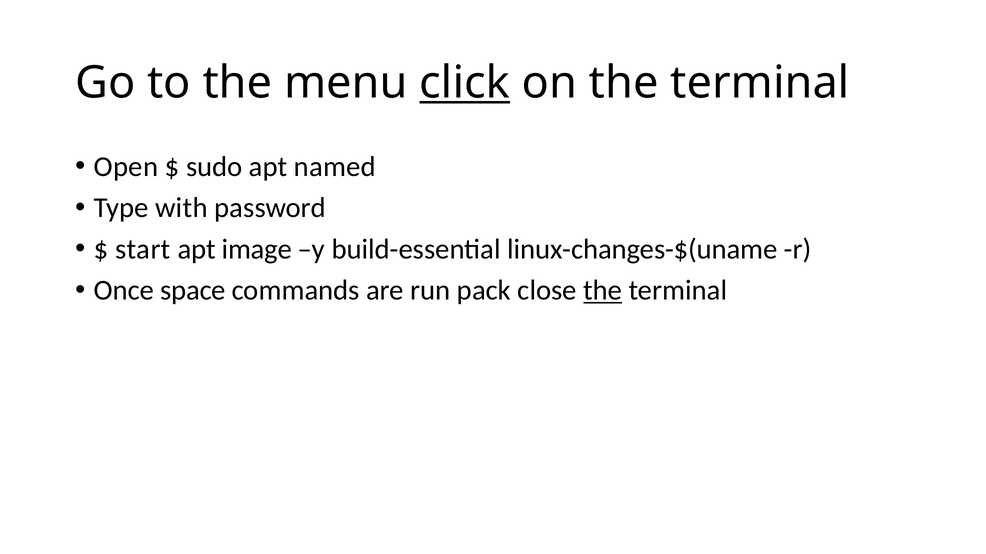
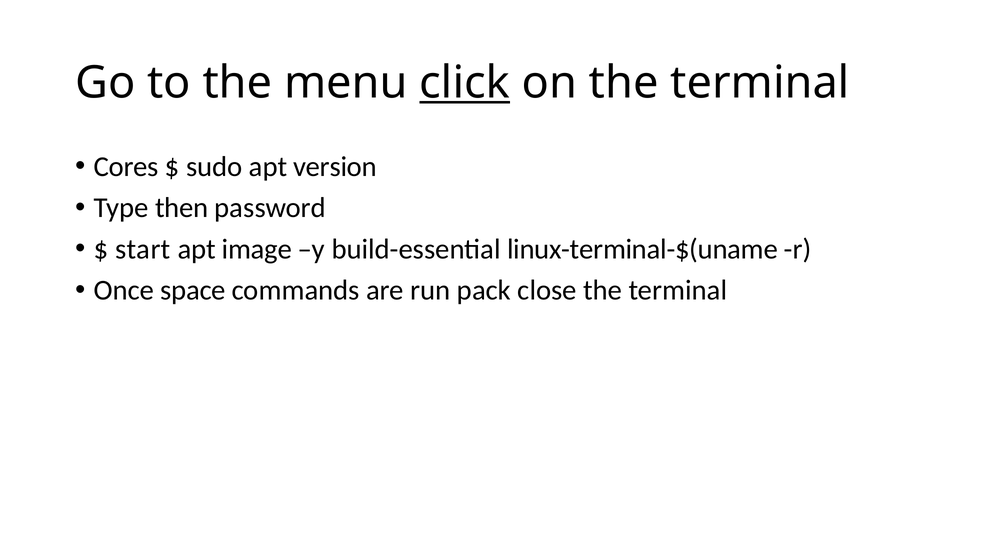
Open: Open -> Cores (126, 167)
named: named -> version (335, 167)
with: with -> then (182, 208)
linux-changes-$(uname: linux-changes-$(uname -> linux-terminal-$(uname (642, 249)
the underline: present -> none (603, 291)
